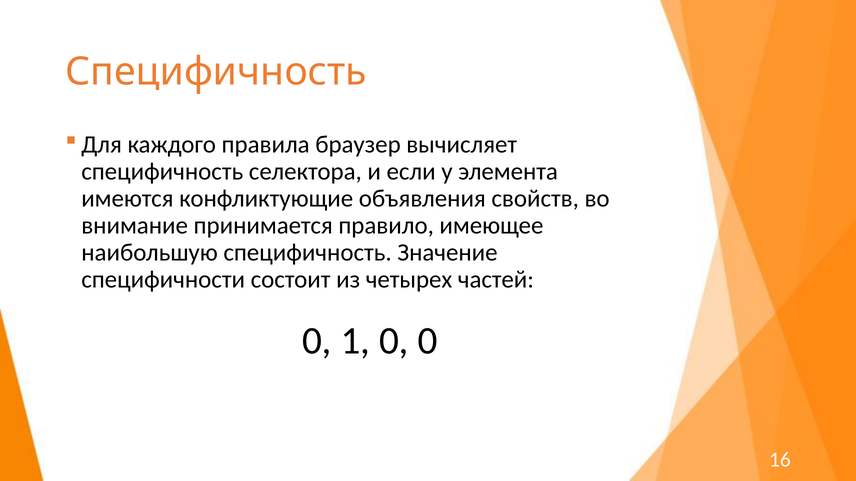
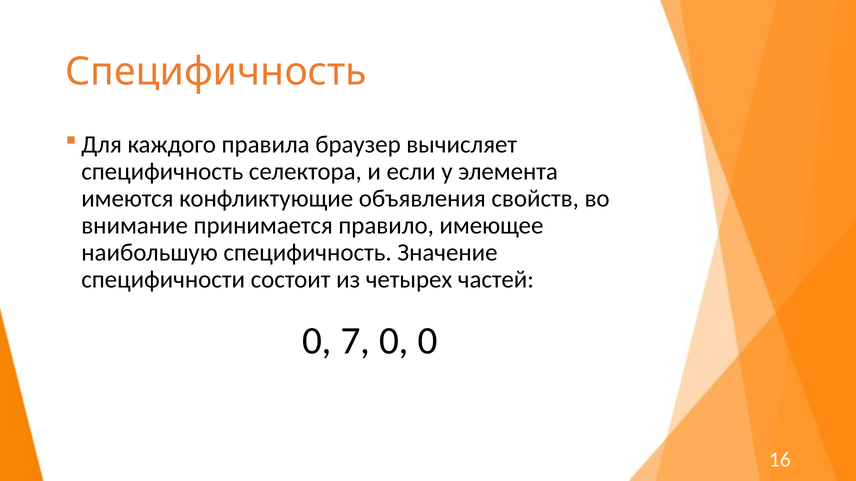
1: 1 -> 7 (355, 341)
